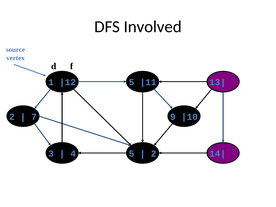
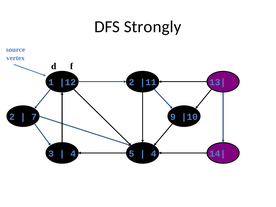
Involved: Involved -> Strongly (153, 27)
5: 5 -> 2 (132, 82)
2: 2 -> 4 (154, 154)
